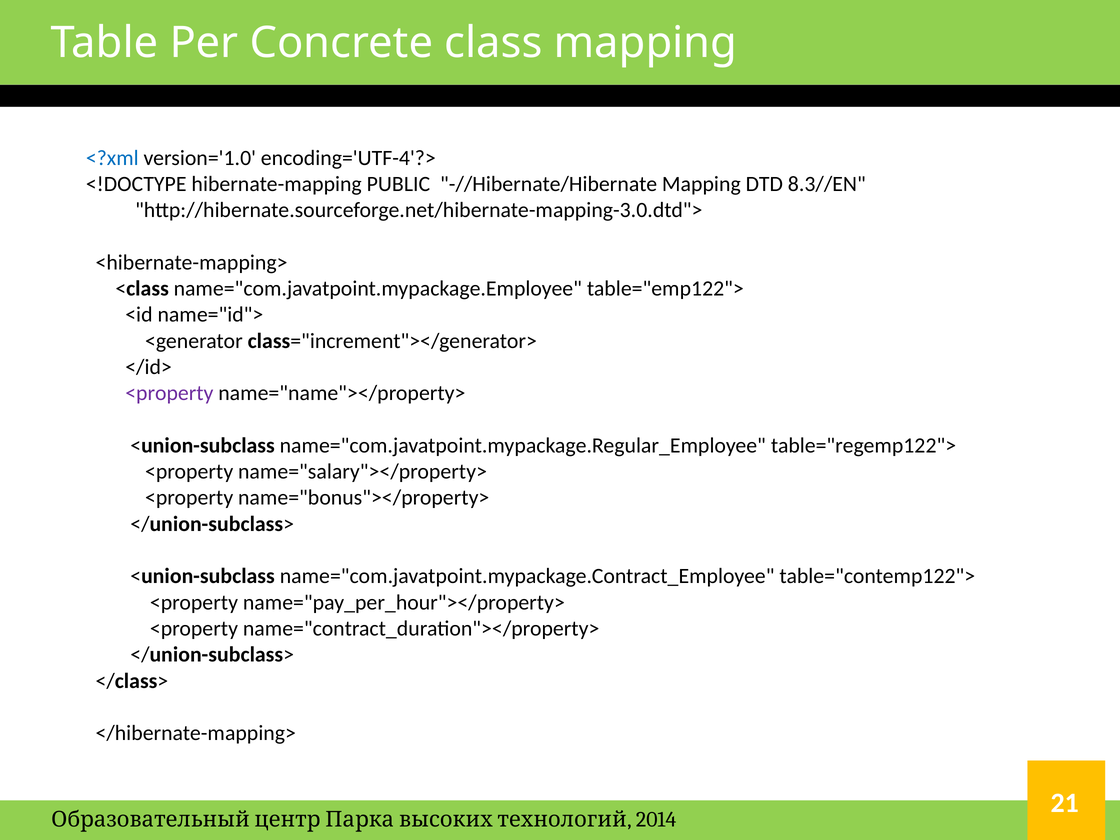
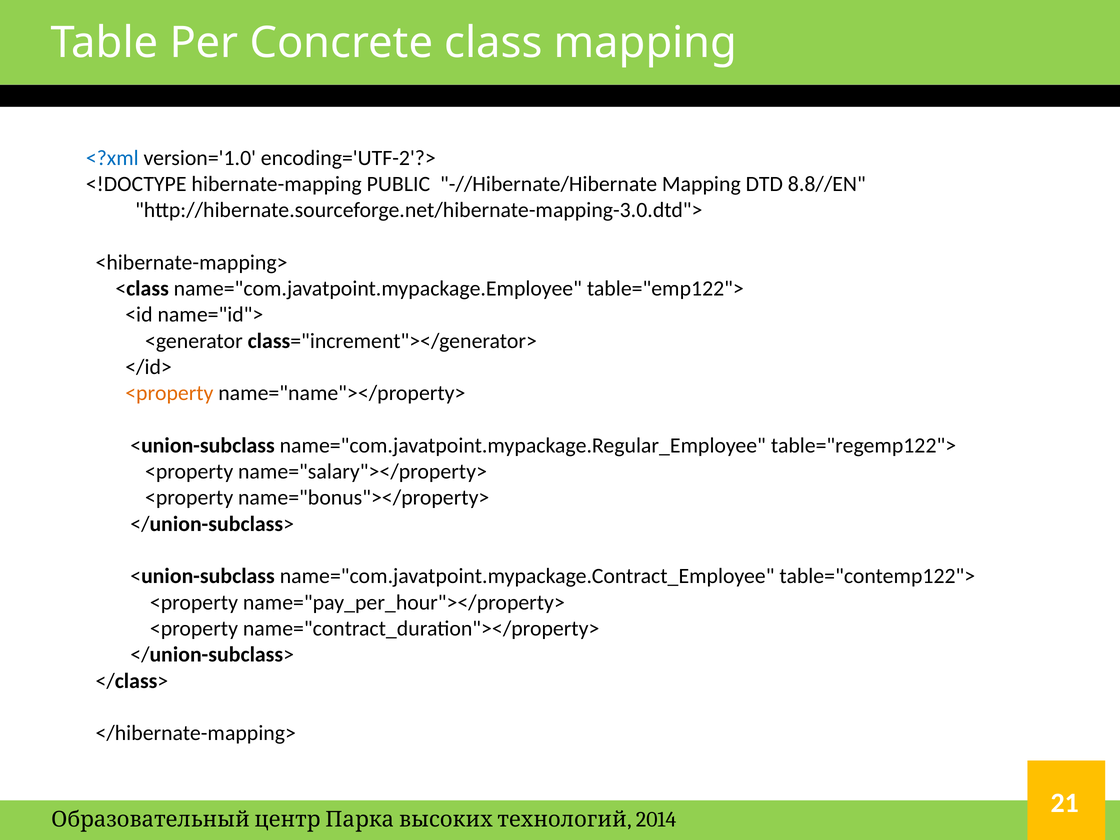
encoding='UTF-4'?>: encoding='UTF-4'?> -> encoding='UTF-2'?> (348, 158)
8.3//EN: 8.3//EN -> 8.8//EN (827, 184)
<property colour: purple -> orange (169, 393)
